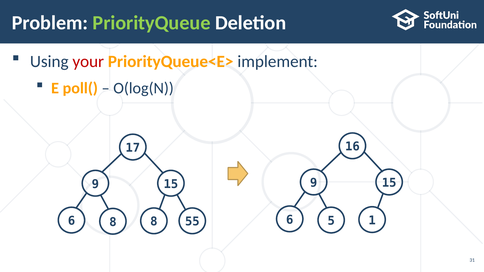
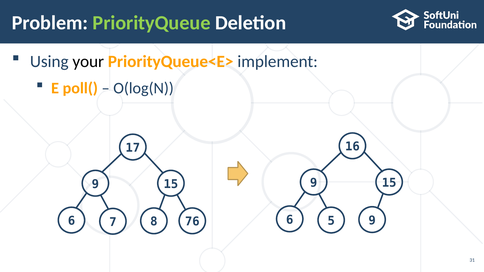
your colour: red -> black (88, 61)
5 1: 1 -> 9 (372, 221)
6 8: 8 -> 7 (113, 222)
55: 55 -> 76 (192, 222)
